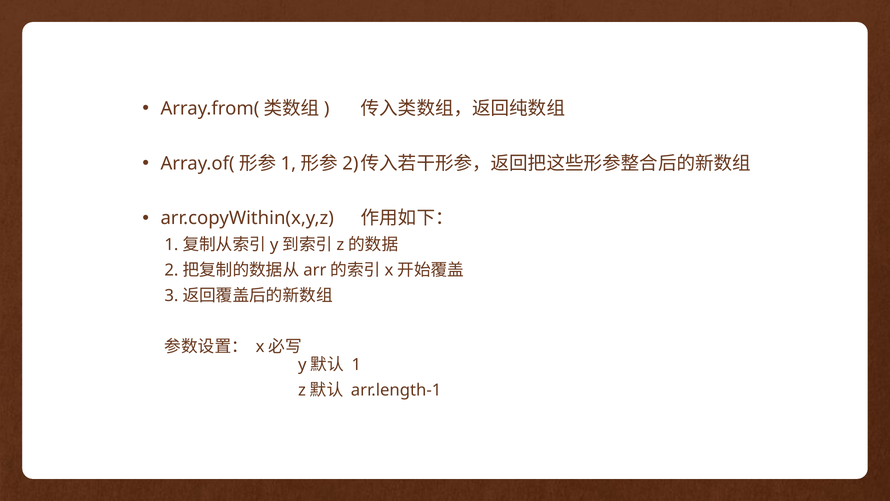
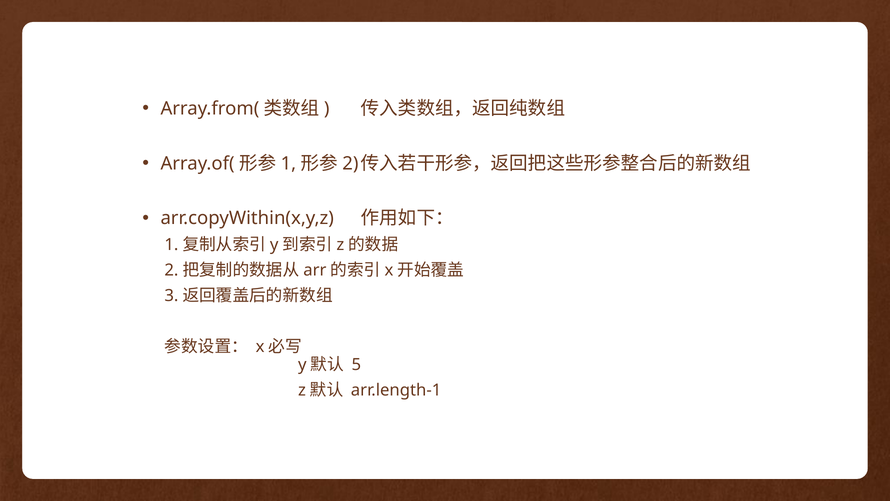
1: 1 -> 5 (356, 364)
